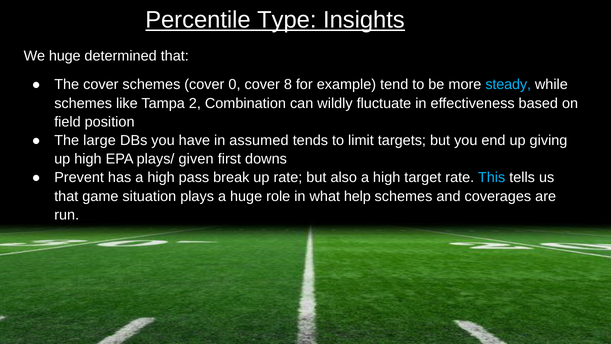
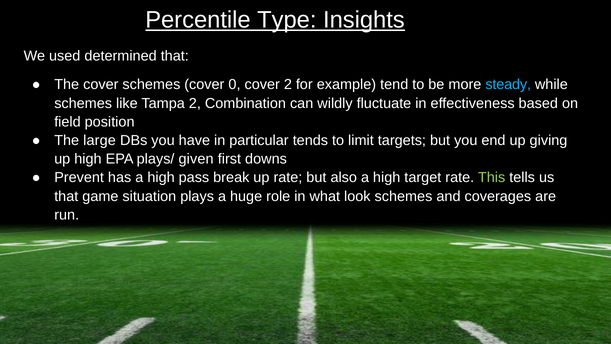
We huge: huge -> used (65, 56)
cover 8: 8 -> 2 (288, 85)
assumed: assumed -> particular (259, 140)
This colour: light blue -> light green (492, 178)
help: help -> look (357, 196)
